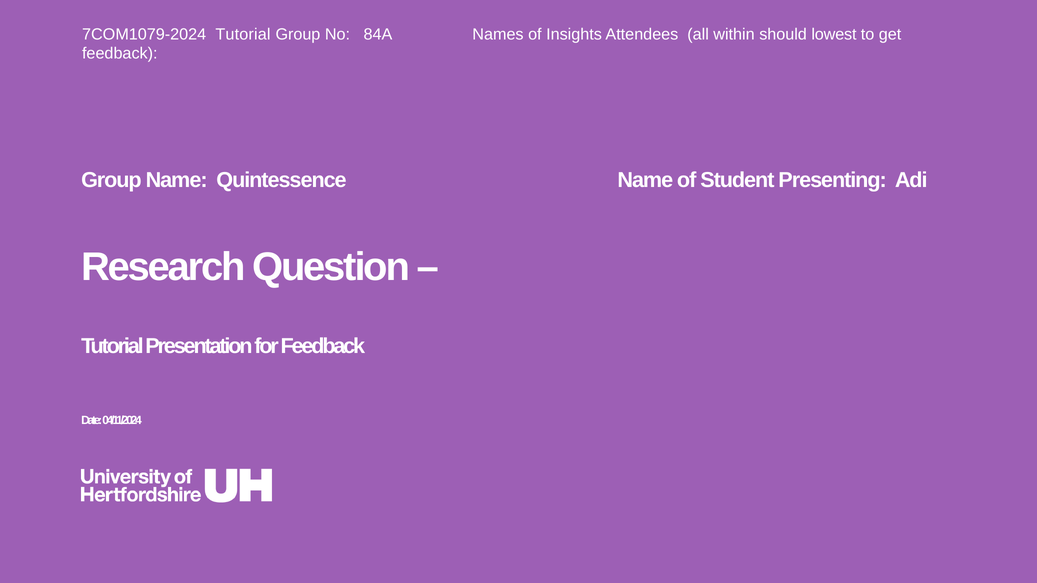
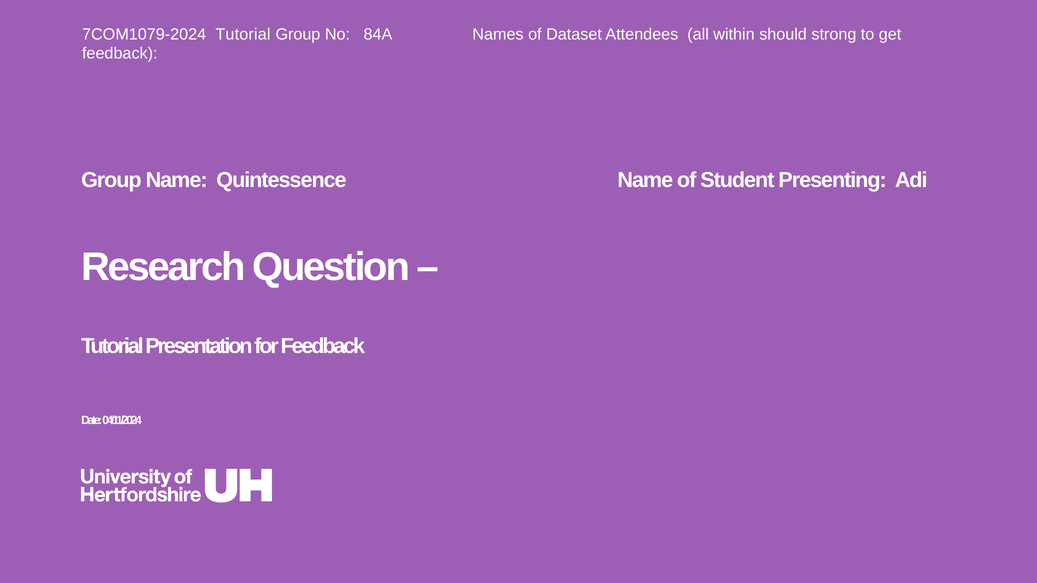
Insights: Insights -> Dataset (574, 34)
lowest: lowest -> strong (834, 34)
